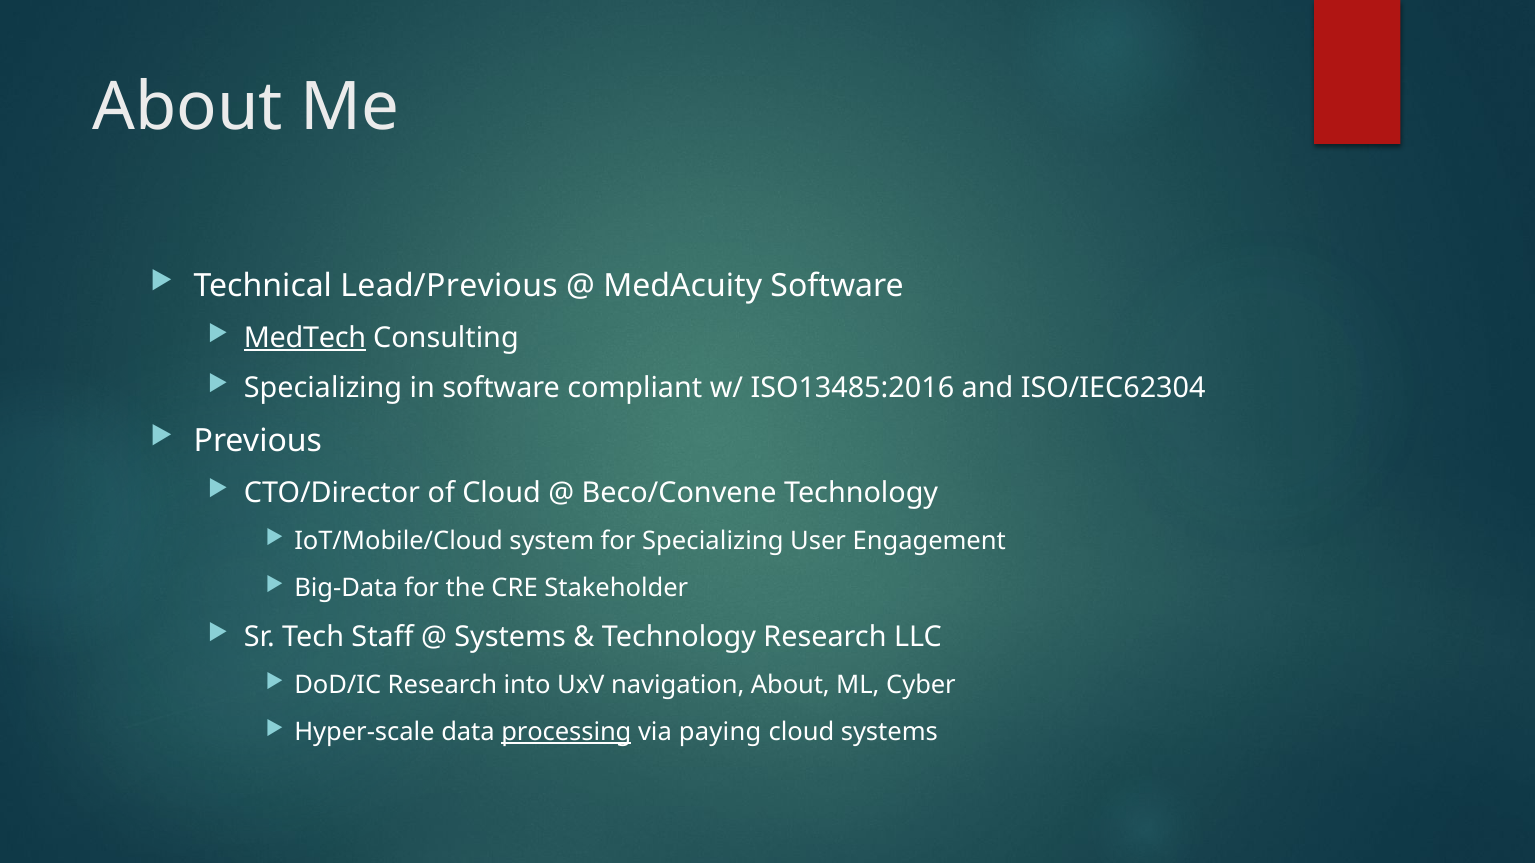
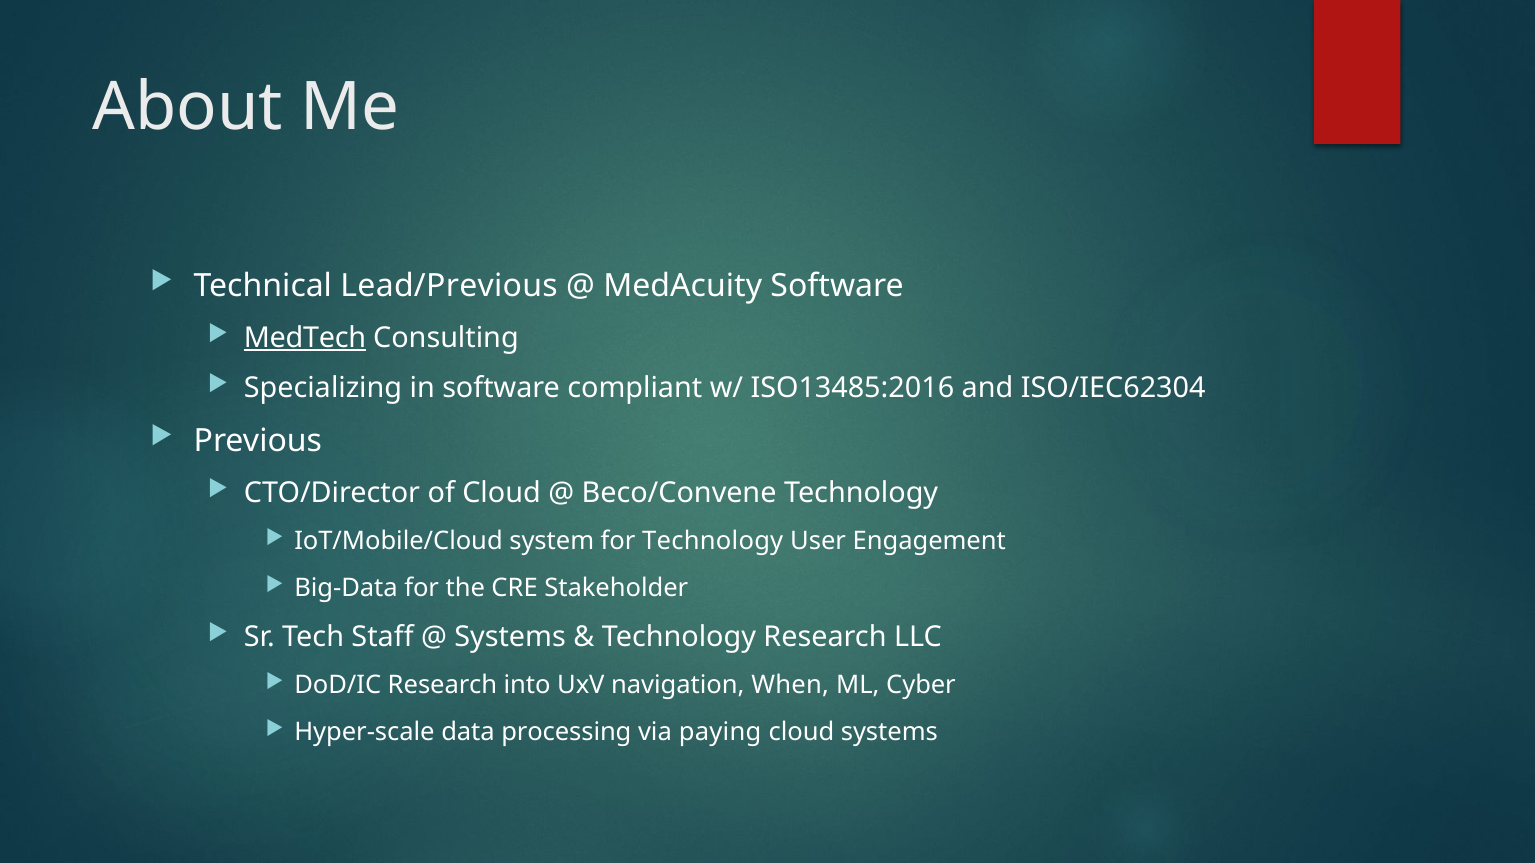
for Specializing: Specializing -> Technology (713, 542)
navigation About: About -> When (790, 686)
processing underline: present -> none (566, 732)
